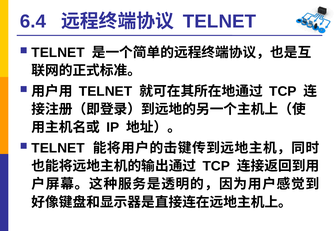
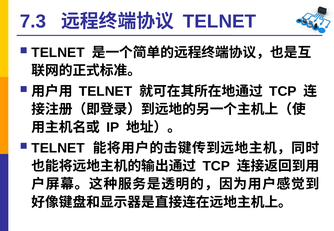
6.4: 6.4 -> 7.3 (33, 22)
